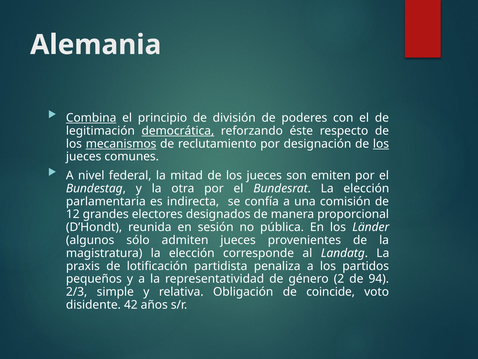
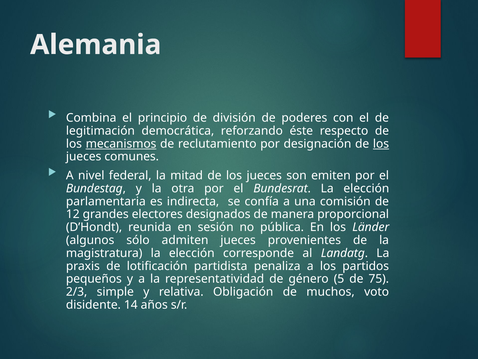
Combina underline: present -> none (91, 118)
democrática underline: present -> none (178, 131)
2: 2 -> 5 (339, 279)
94: 94 -> 75 (379, 279)
coincide: coincide -> muchos (330, 292)
42: 42 -> 14 (131, 304)
